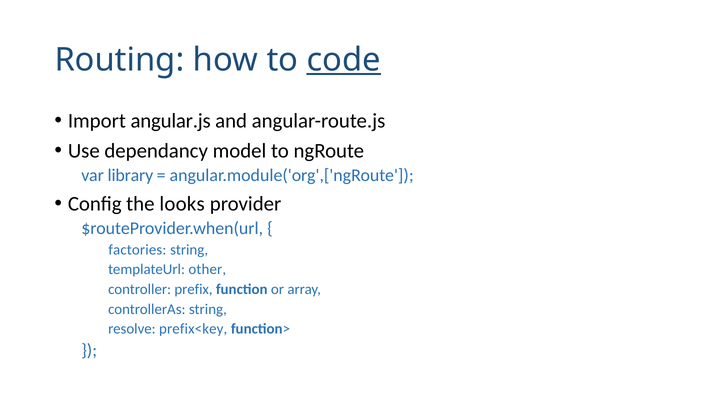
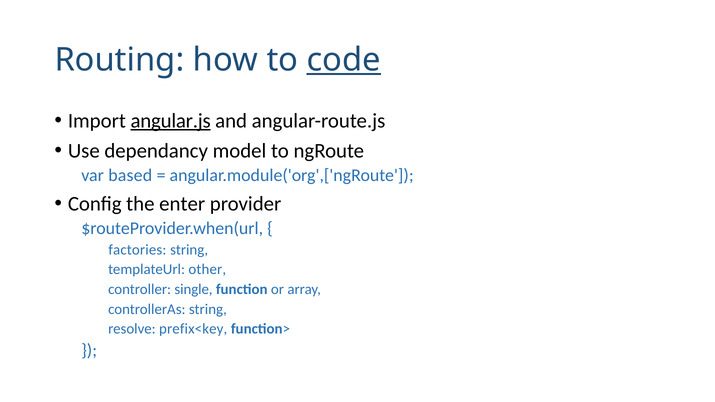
angular.js underline: none -> present (171, 121)
library: library -> based (130, 175)
looks: looks -> enter (182, 204)
prefix: prefix -> single (194, 289)
